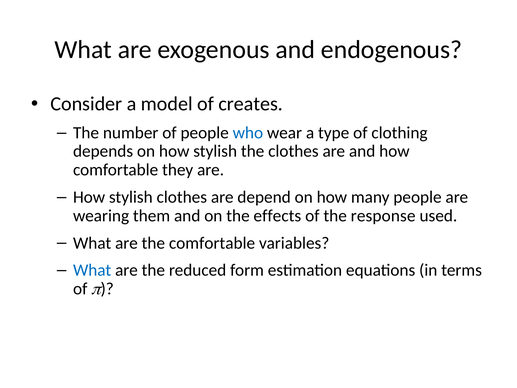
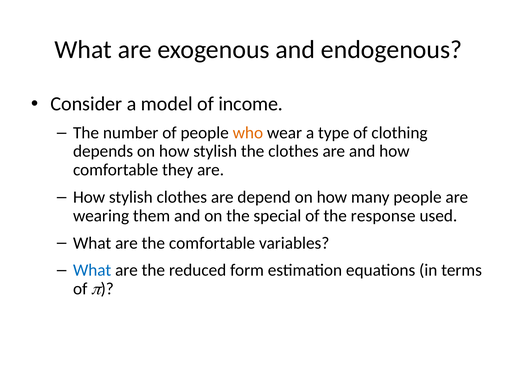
creates: creates -> income (251, 104)
who colour: blue -> orange (248, 133)
effects: effects -> special (277, 216)
